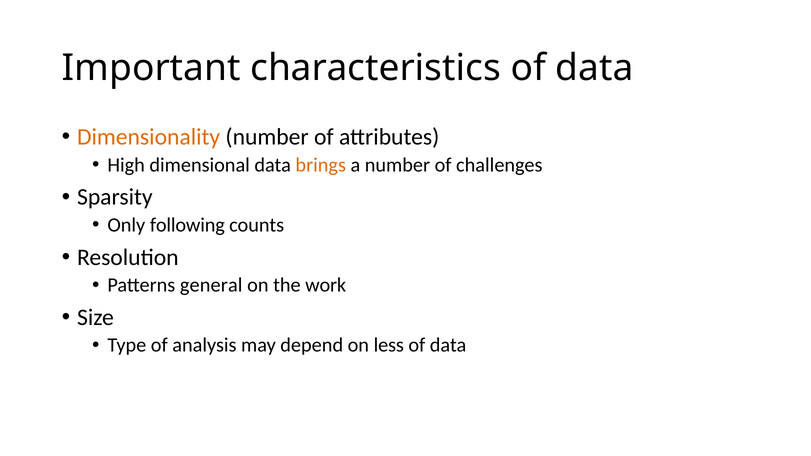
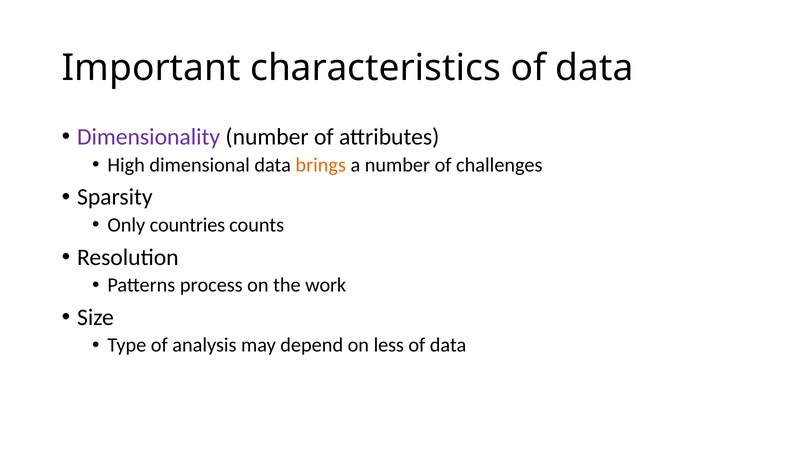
Dimensionality colour: orange -> purple (149, 137)
following: following -> countries (187, 225)
general: general -> process (211, 285)
